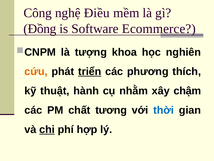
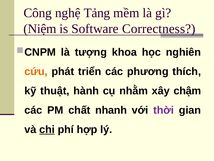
Điều: Điều -> Tảng (97, 13)
Đồng: Đồng -> Niệm (40, 29)
Ecommerce: Ecommerce -> Correctness (159, 29)
triển underline: present -> none (90, 71)
tương: tương -> nhanh (111, 110)
thời colour: blue -> purple (164, 110)
